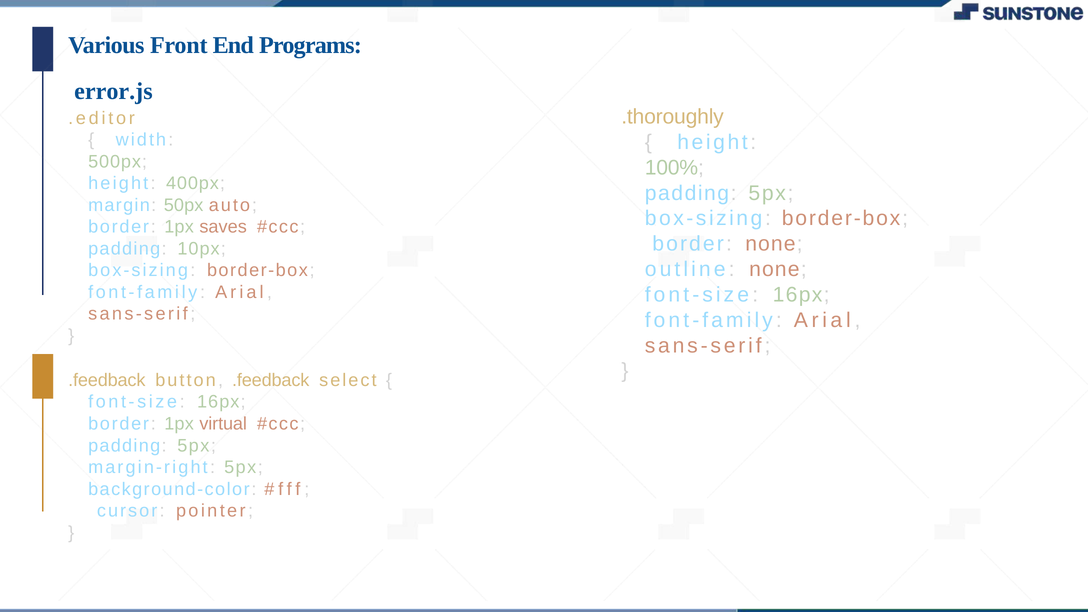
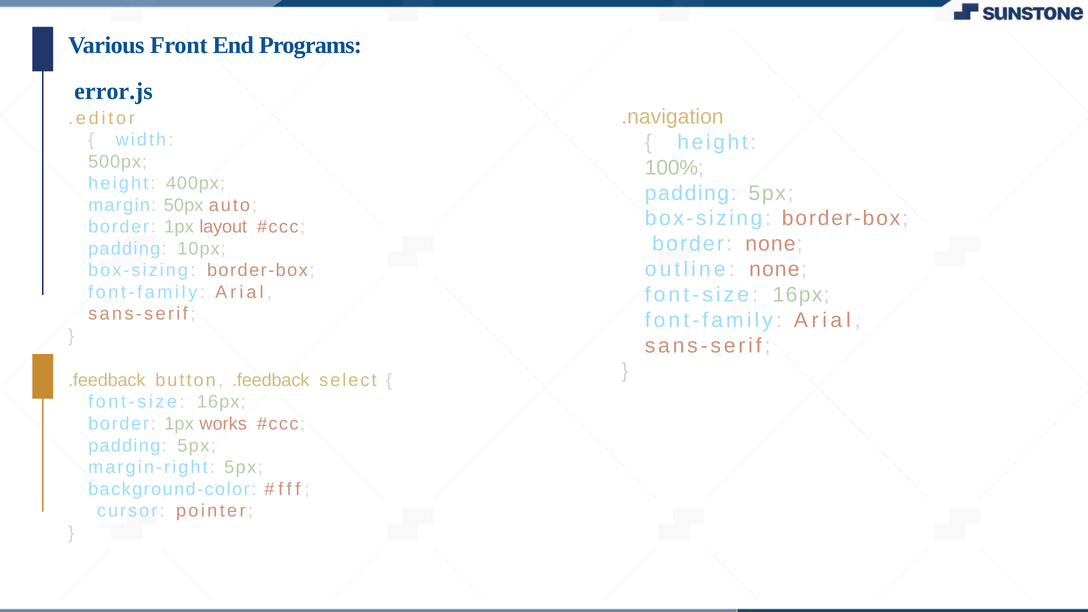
.thoroughly: .thoroughly -> .navigation (672, 117)
saves: saves -> layout (223, 227)
virtual: virtual -> works (223, 424)
